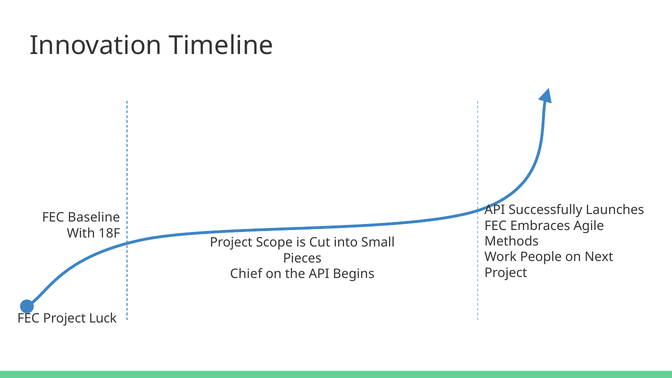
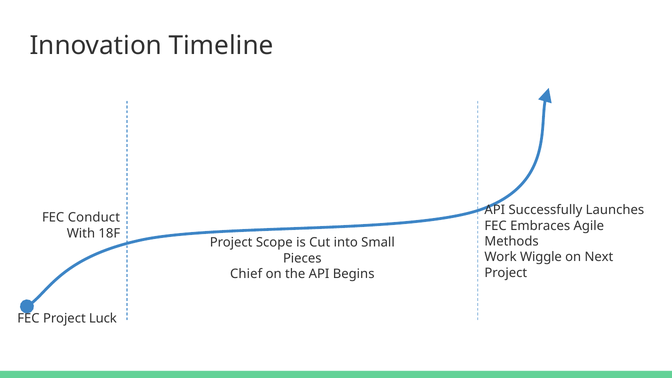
Baseline: Baseline -> Conduct (94, 218)
People: People -> Wiggle (541, 257)
